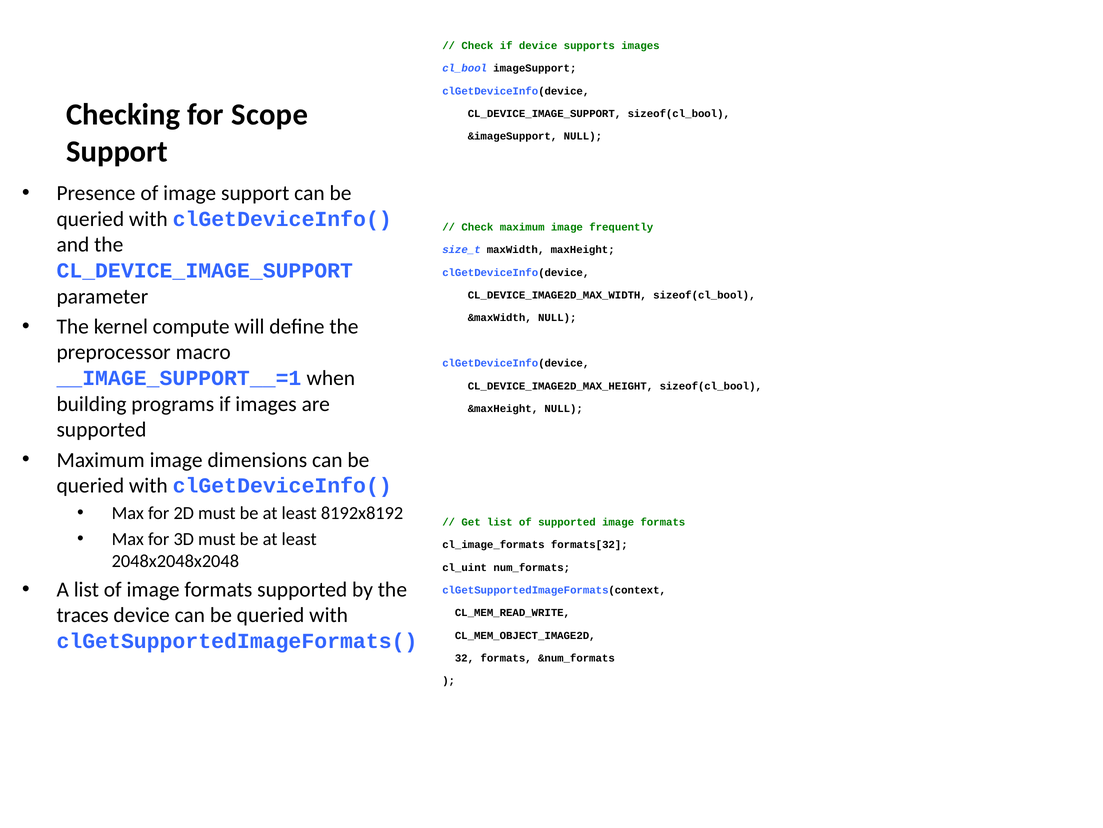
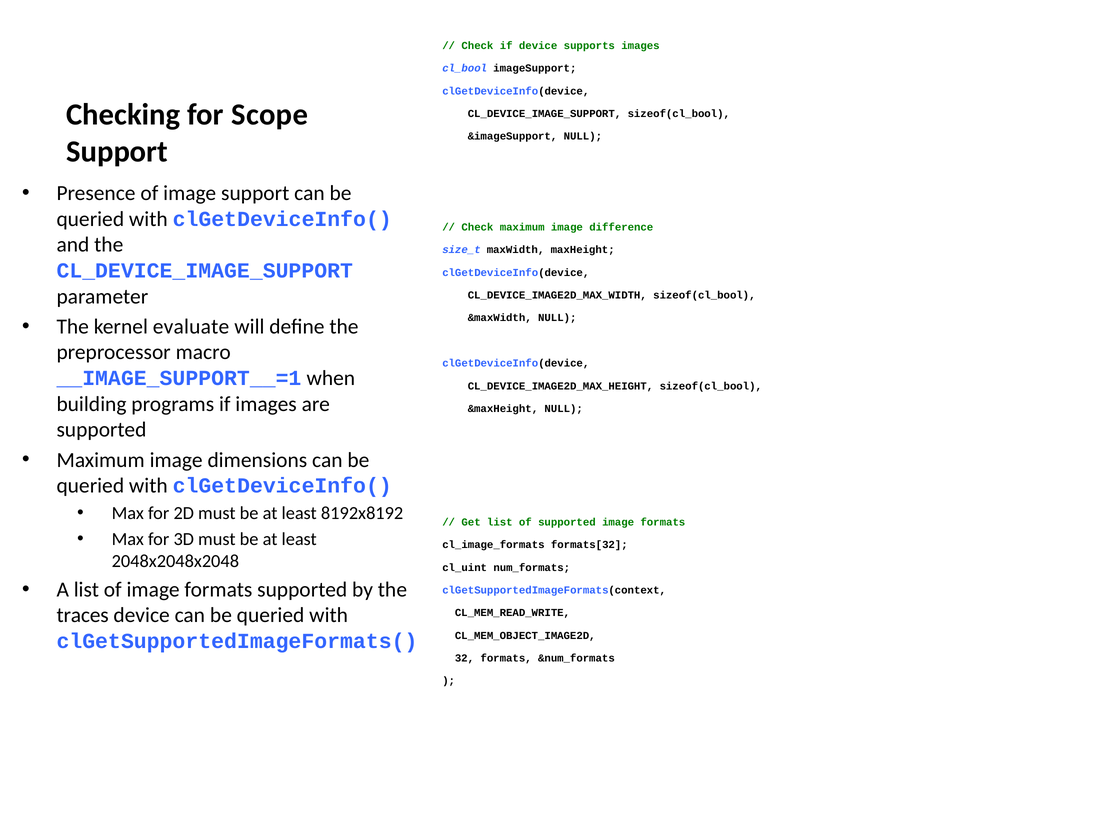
frequently: frequently -> difference (621, 227)
compute: compute -> evaluate (191, 326)
